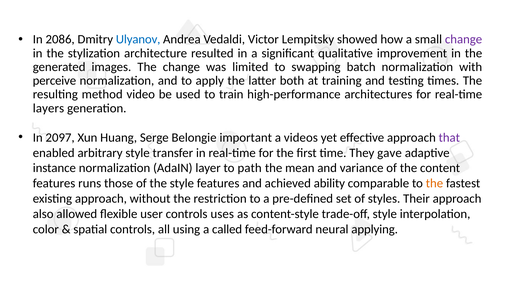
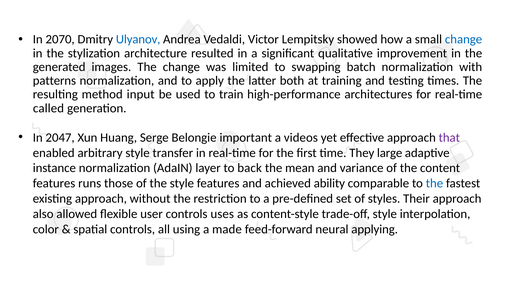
2086: 2086 -> 2070 (60, 39)
change colour: purple -> blue (464, 39)
perceive: perceive -> patterns (54, 81)
video: video -> input (141, 95)
layers: layers -> called (48, 108)
2097: 2097 -> 2047 (60, 138)
gave: gave -> large (390, 153)
path: path -> back (250, 168)
the colour: orange -> blue (434, 184)
called: called -> made (227, 230)
